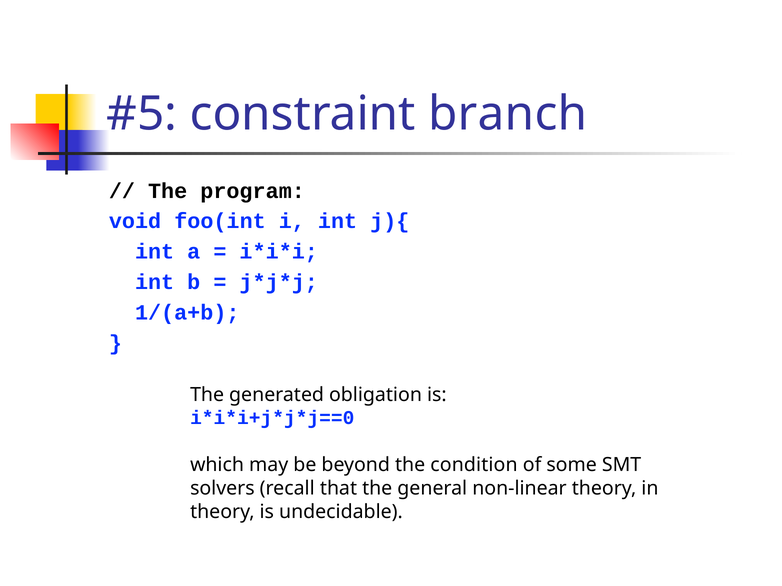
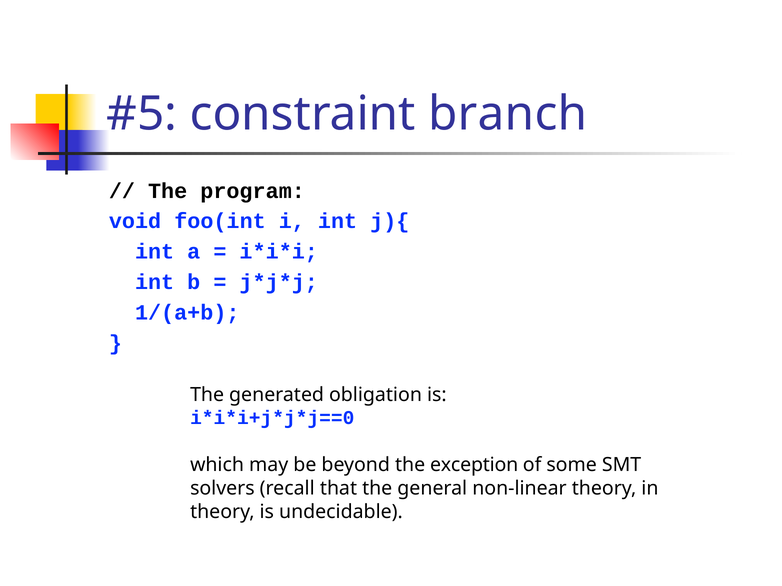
condition: condition -> exception (474, 465)
